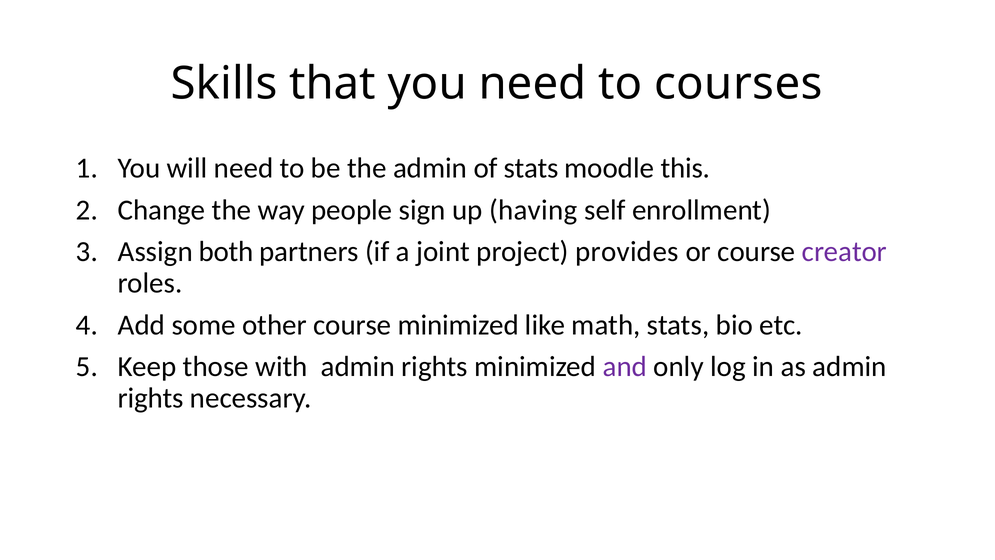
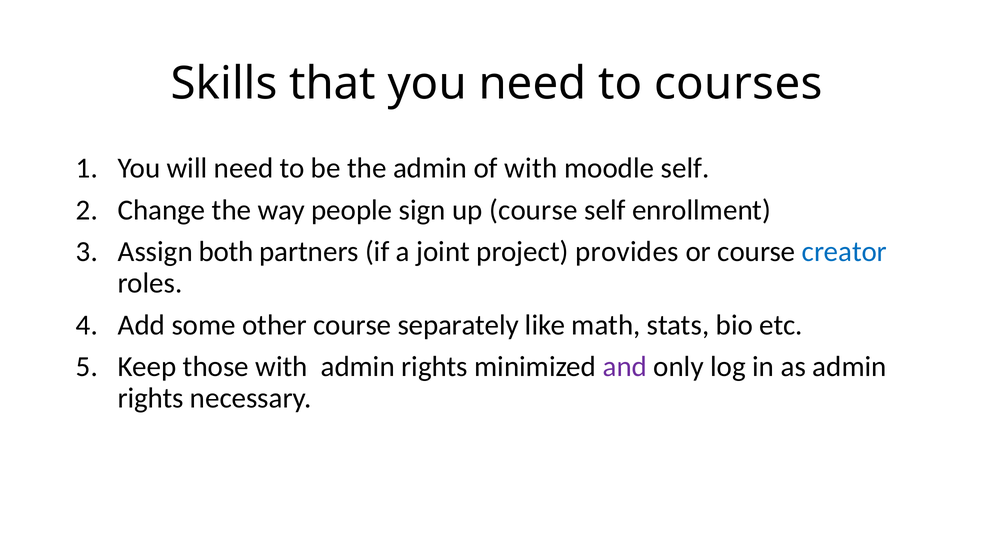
of stats: stats -> with (531, 168)
moodle this: this -> self (685, 168)
up having: having -> course (533, 210)
creator colour: purple -> blue (844, 252)
course minimized: minimized -> separately (458, 325)
